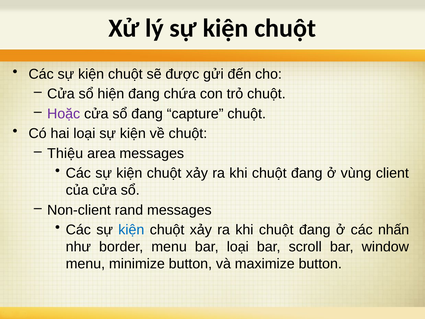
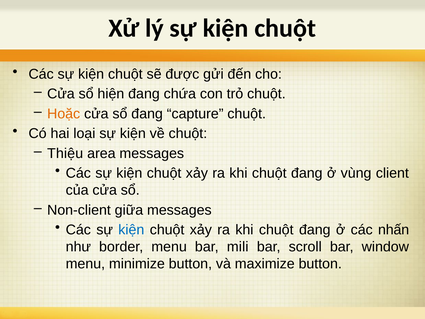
Hoặc colour: purple -> orange (64, 114)
rand: rand -> giữa (129, 210)
bar loại: loại -> mili (238, 247)
